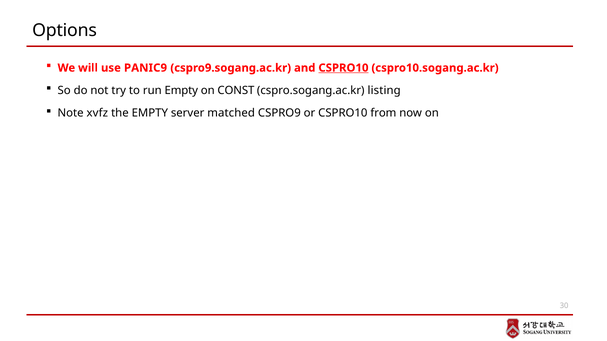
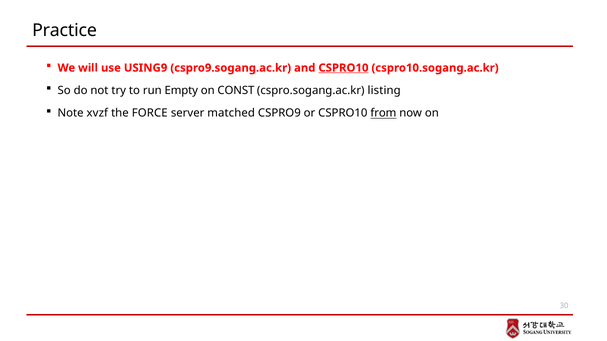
Options: Options -> Practice (65, 30)
PANIC9: PANIC9 -> USING9 (146, 68)
xvfz: xvfz -> xvzf (97, 113)
the EMPTY: EMPTY -> FORCE (150, 113)
from underline: none -> present (383, 113)
